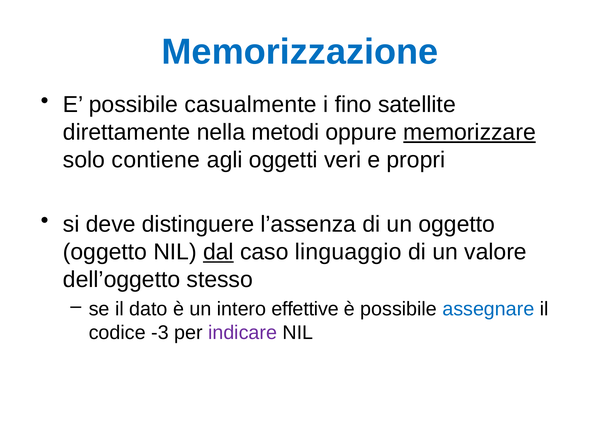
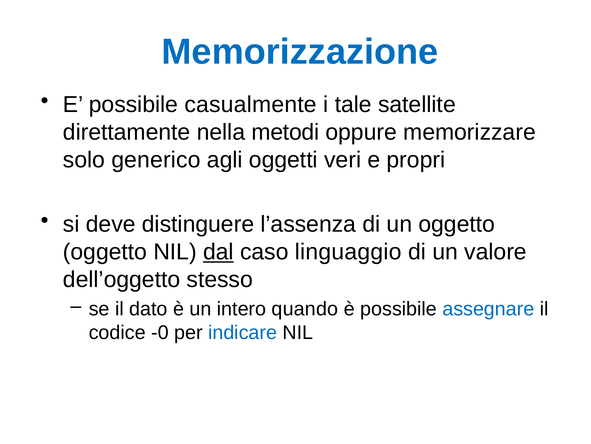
fino: fino -> tale (353, 104)
memorizzare underline: present -> none (470, 132)
contiene: contiene -> generico (156, 160)
effettive: effettive -> quando (305, 309)
-3: -3 -> -0 (160, 332)
indicare colour: purple -> blue (243, 332)
